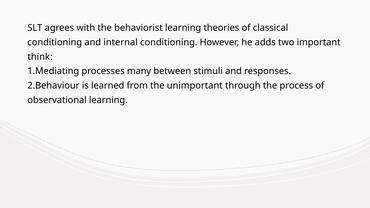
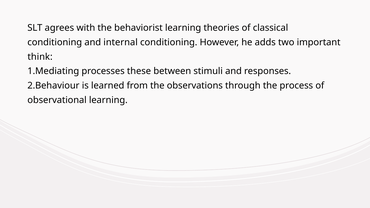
many: many -> these (139, 71)
unimportant: unimportant -> observations (195, 86)
